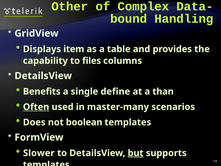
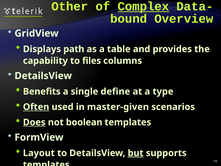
Complex underline: none -> present (143, 6)
Handling: Handling -> Overview (184, 19)
item: item -> path (74, 49)
than: than -> type (163, 91)
master-many: master-many -> master-given (118, 107)
Does underline: none -> present (34, 122)
Slower: Slower -> Layout (39, 153)
